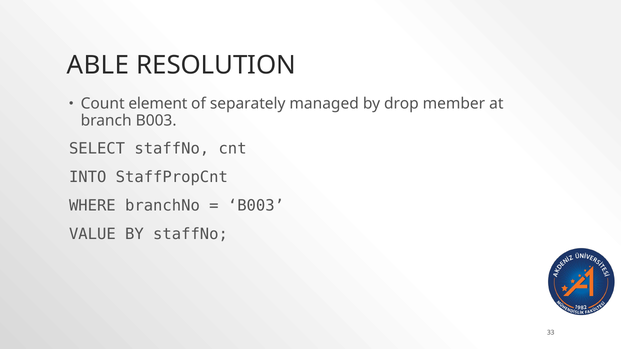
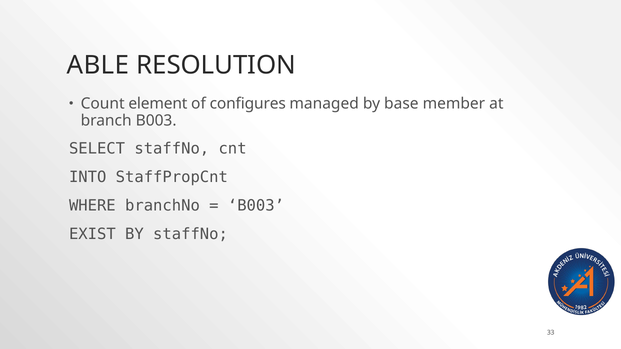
separately: separately -> configures (248, 104)
drop: drop -> base (401, 104)
VALUE: VALUE -> EXIST (92, 234)
